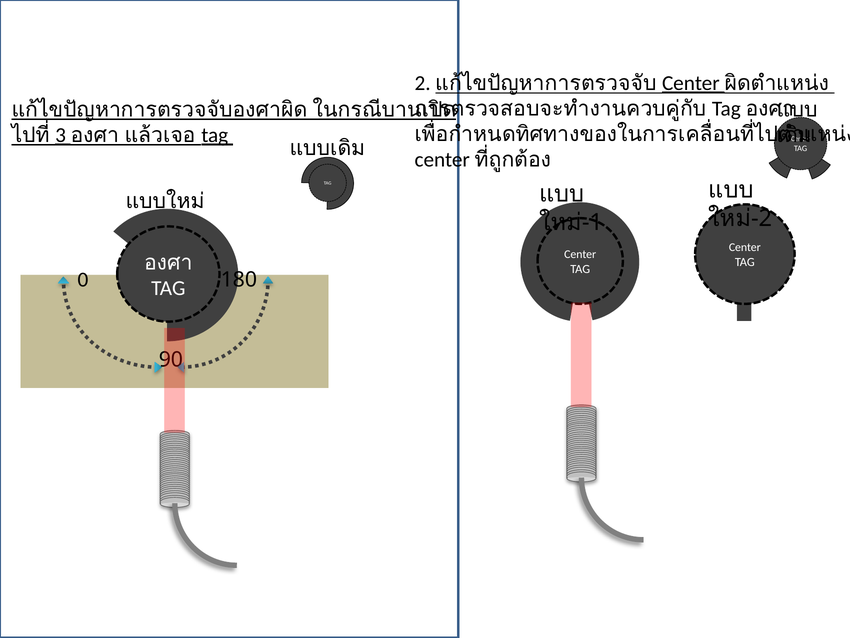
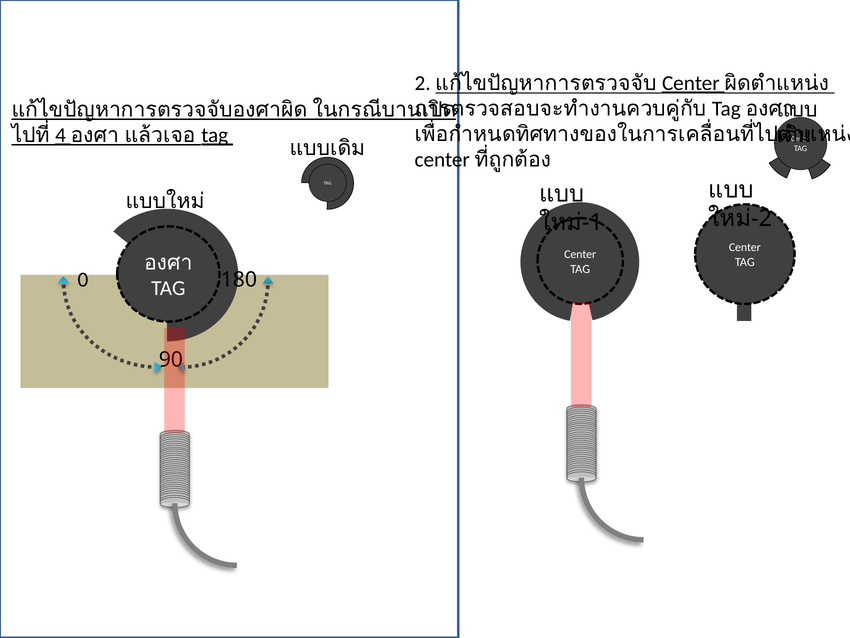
3: 3 -> 4 (61, 135)
